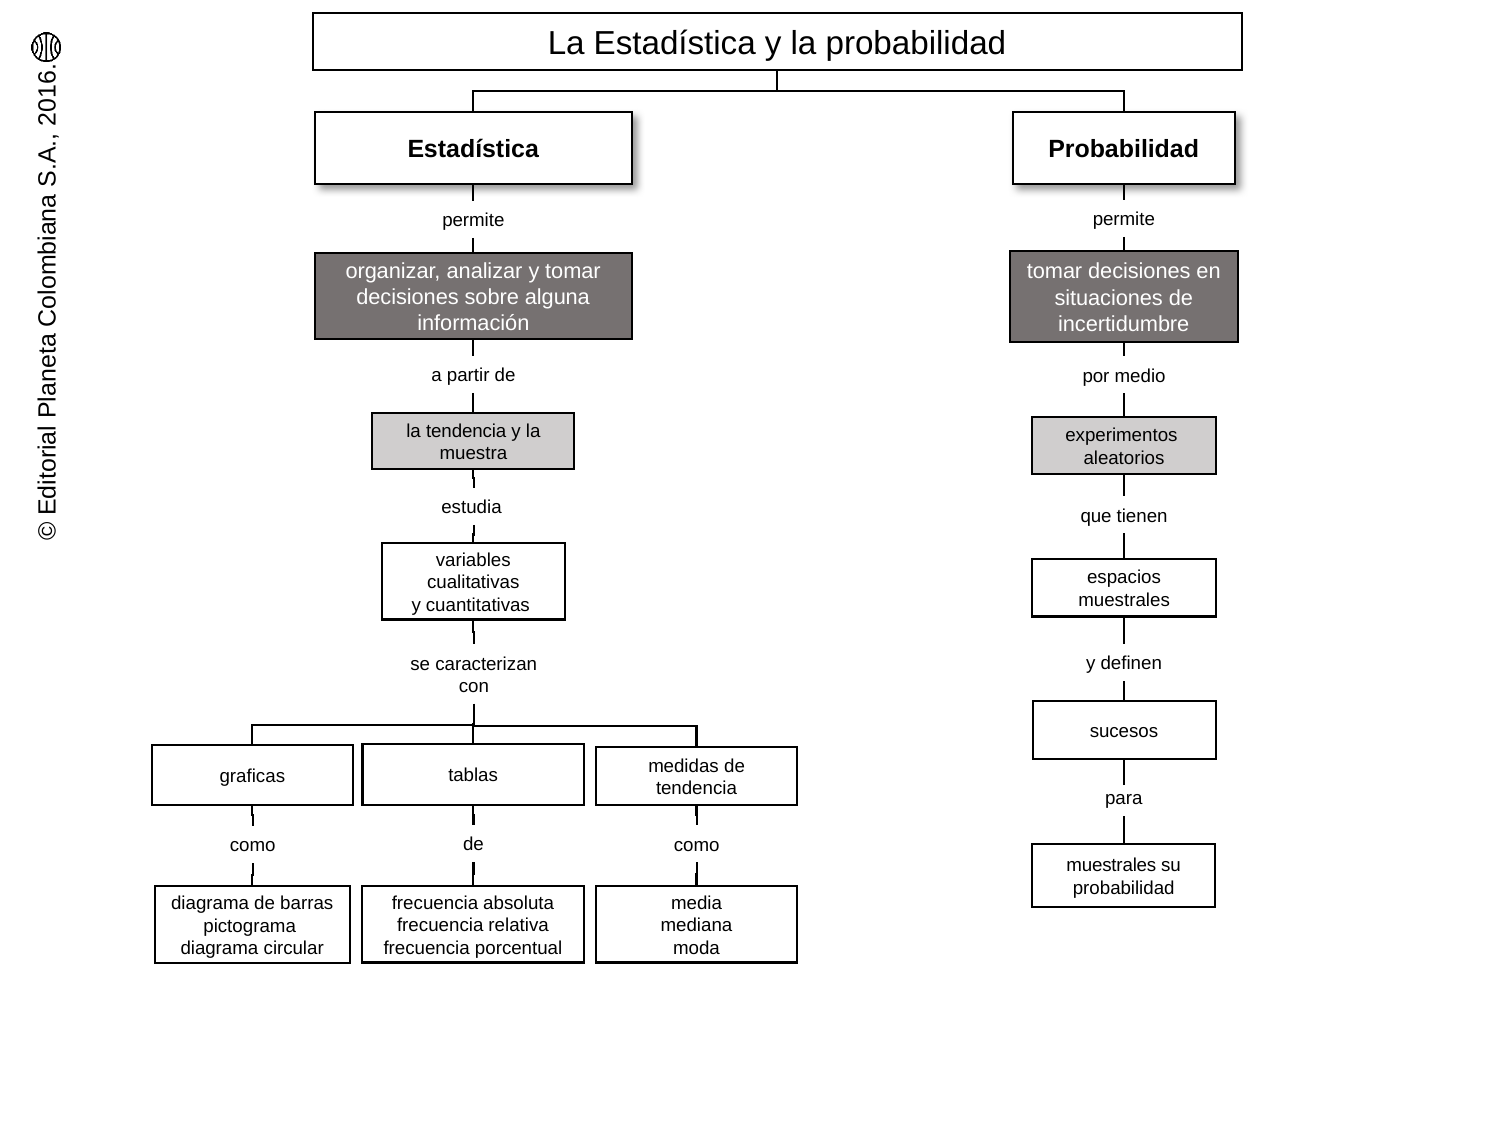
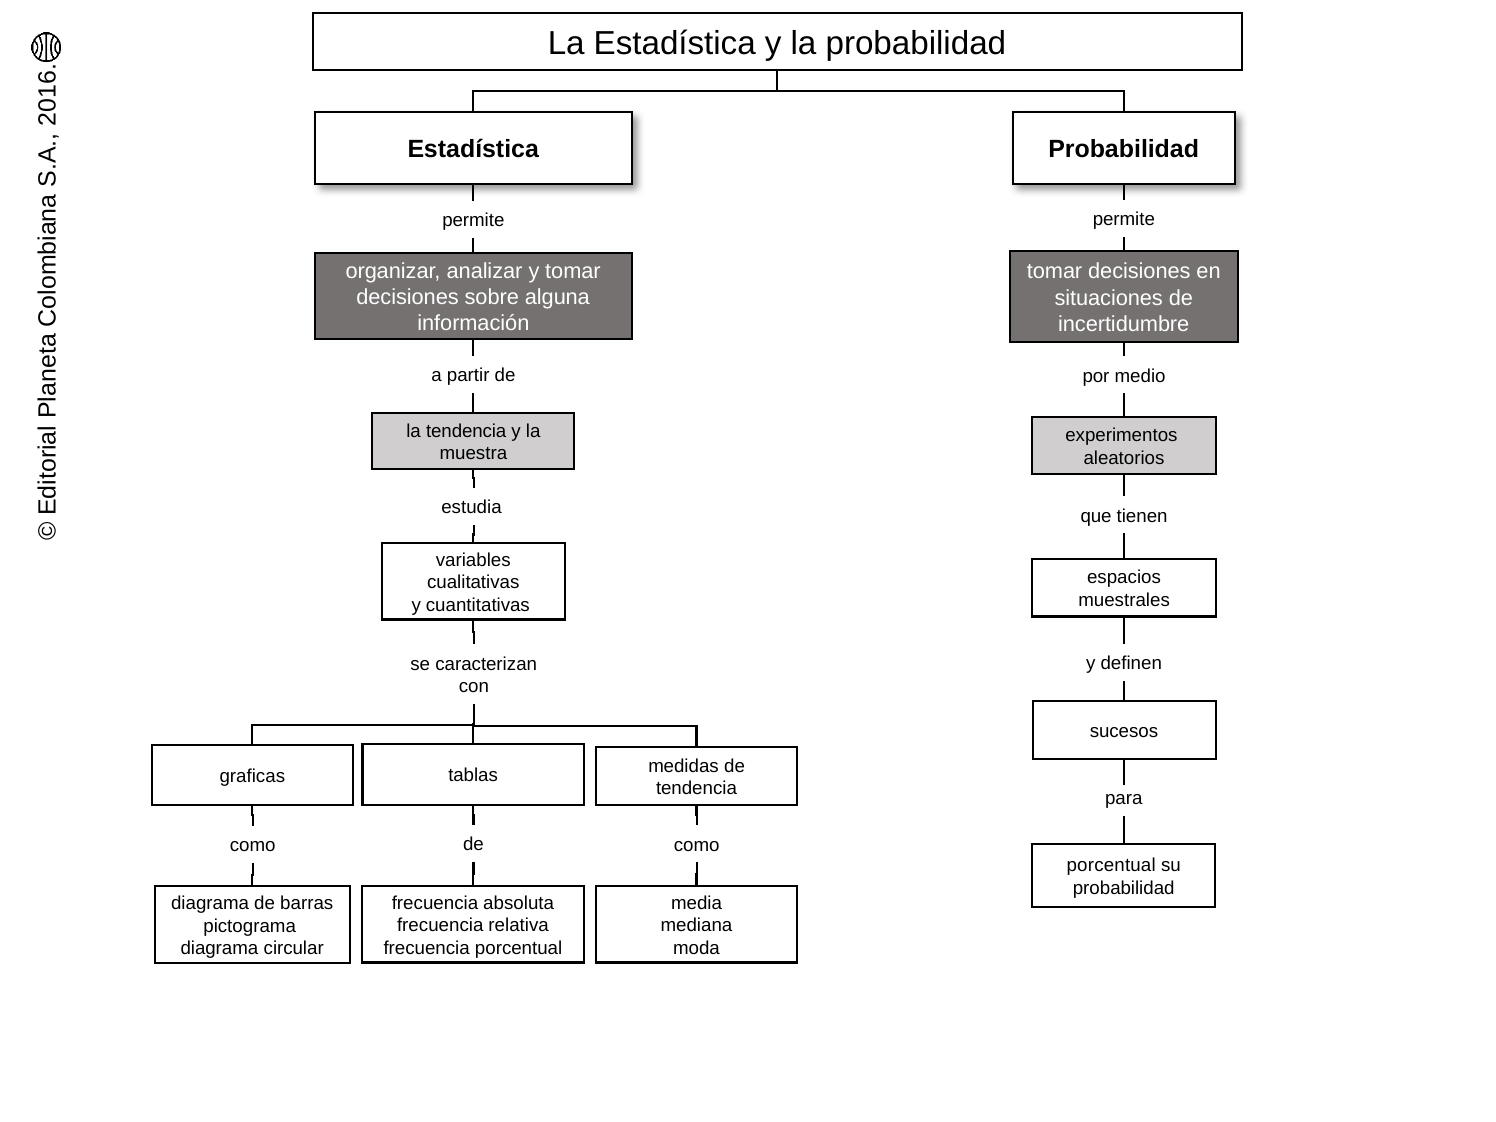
muestrales: muestrales -> porcentual (1111, 866)
